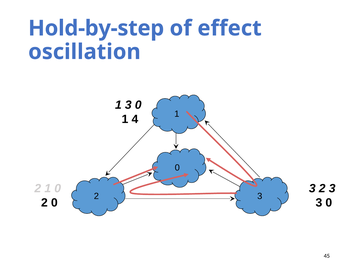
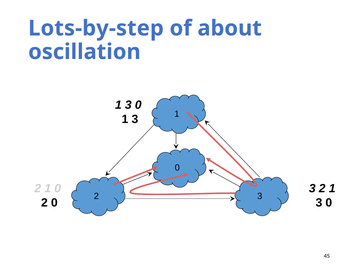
Hold-by-step: Hold-by-step -> Lots-by-step (96, 28)
effect: effect -> about (230, 28)
4: 4 -> 3 (135, 120)
3 2 3: 3 -> 1 (332, 189)
